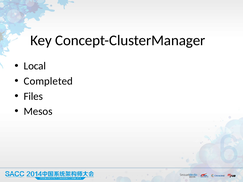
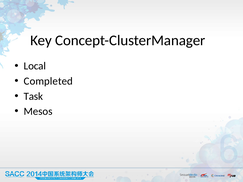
Files: Files -> Task (33, 96)
